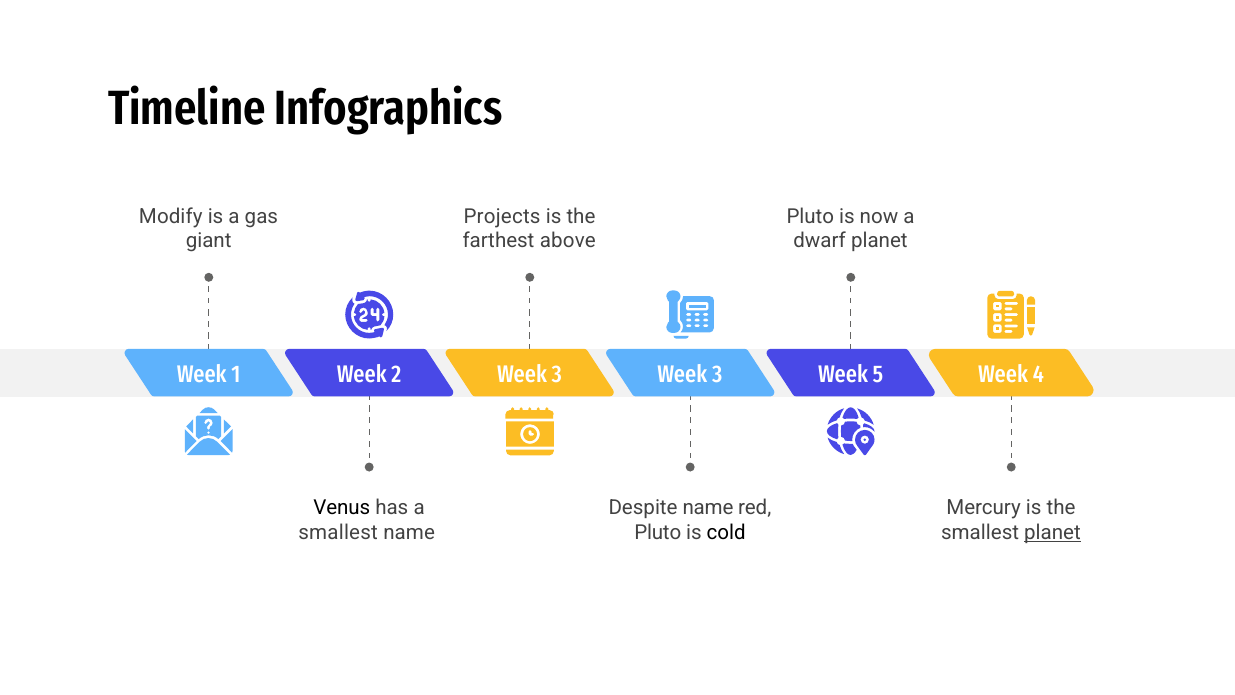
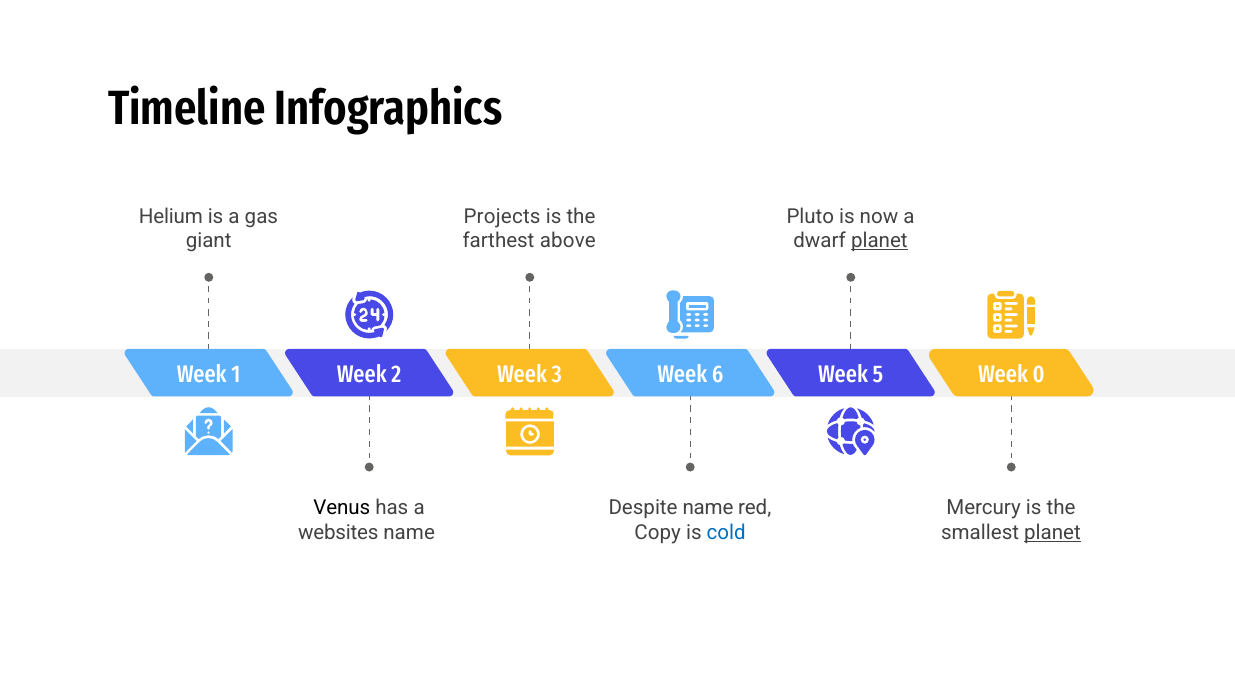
Modify: Modify -> Helium (171, 216)
planet underline: none -> present (879, 241)
3: 3 -> 6 (718, 374)
4: 4 -> 0 (1039, 374)
smallest: smallest -> websites (338, 532)
Pluto: Pluto -> Copy (658, 532)
cold colour: black -> blue (726, 532)
